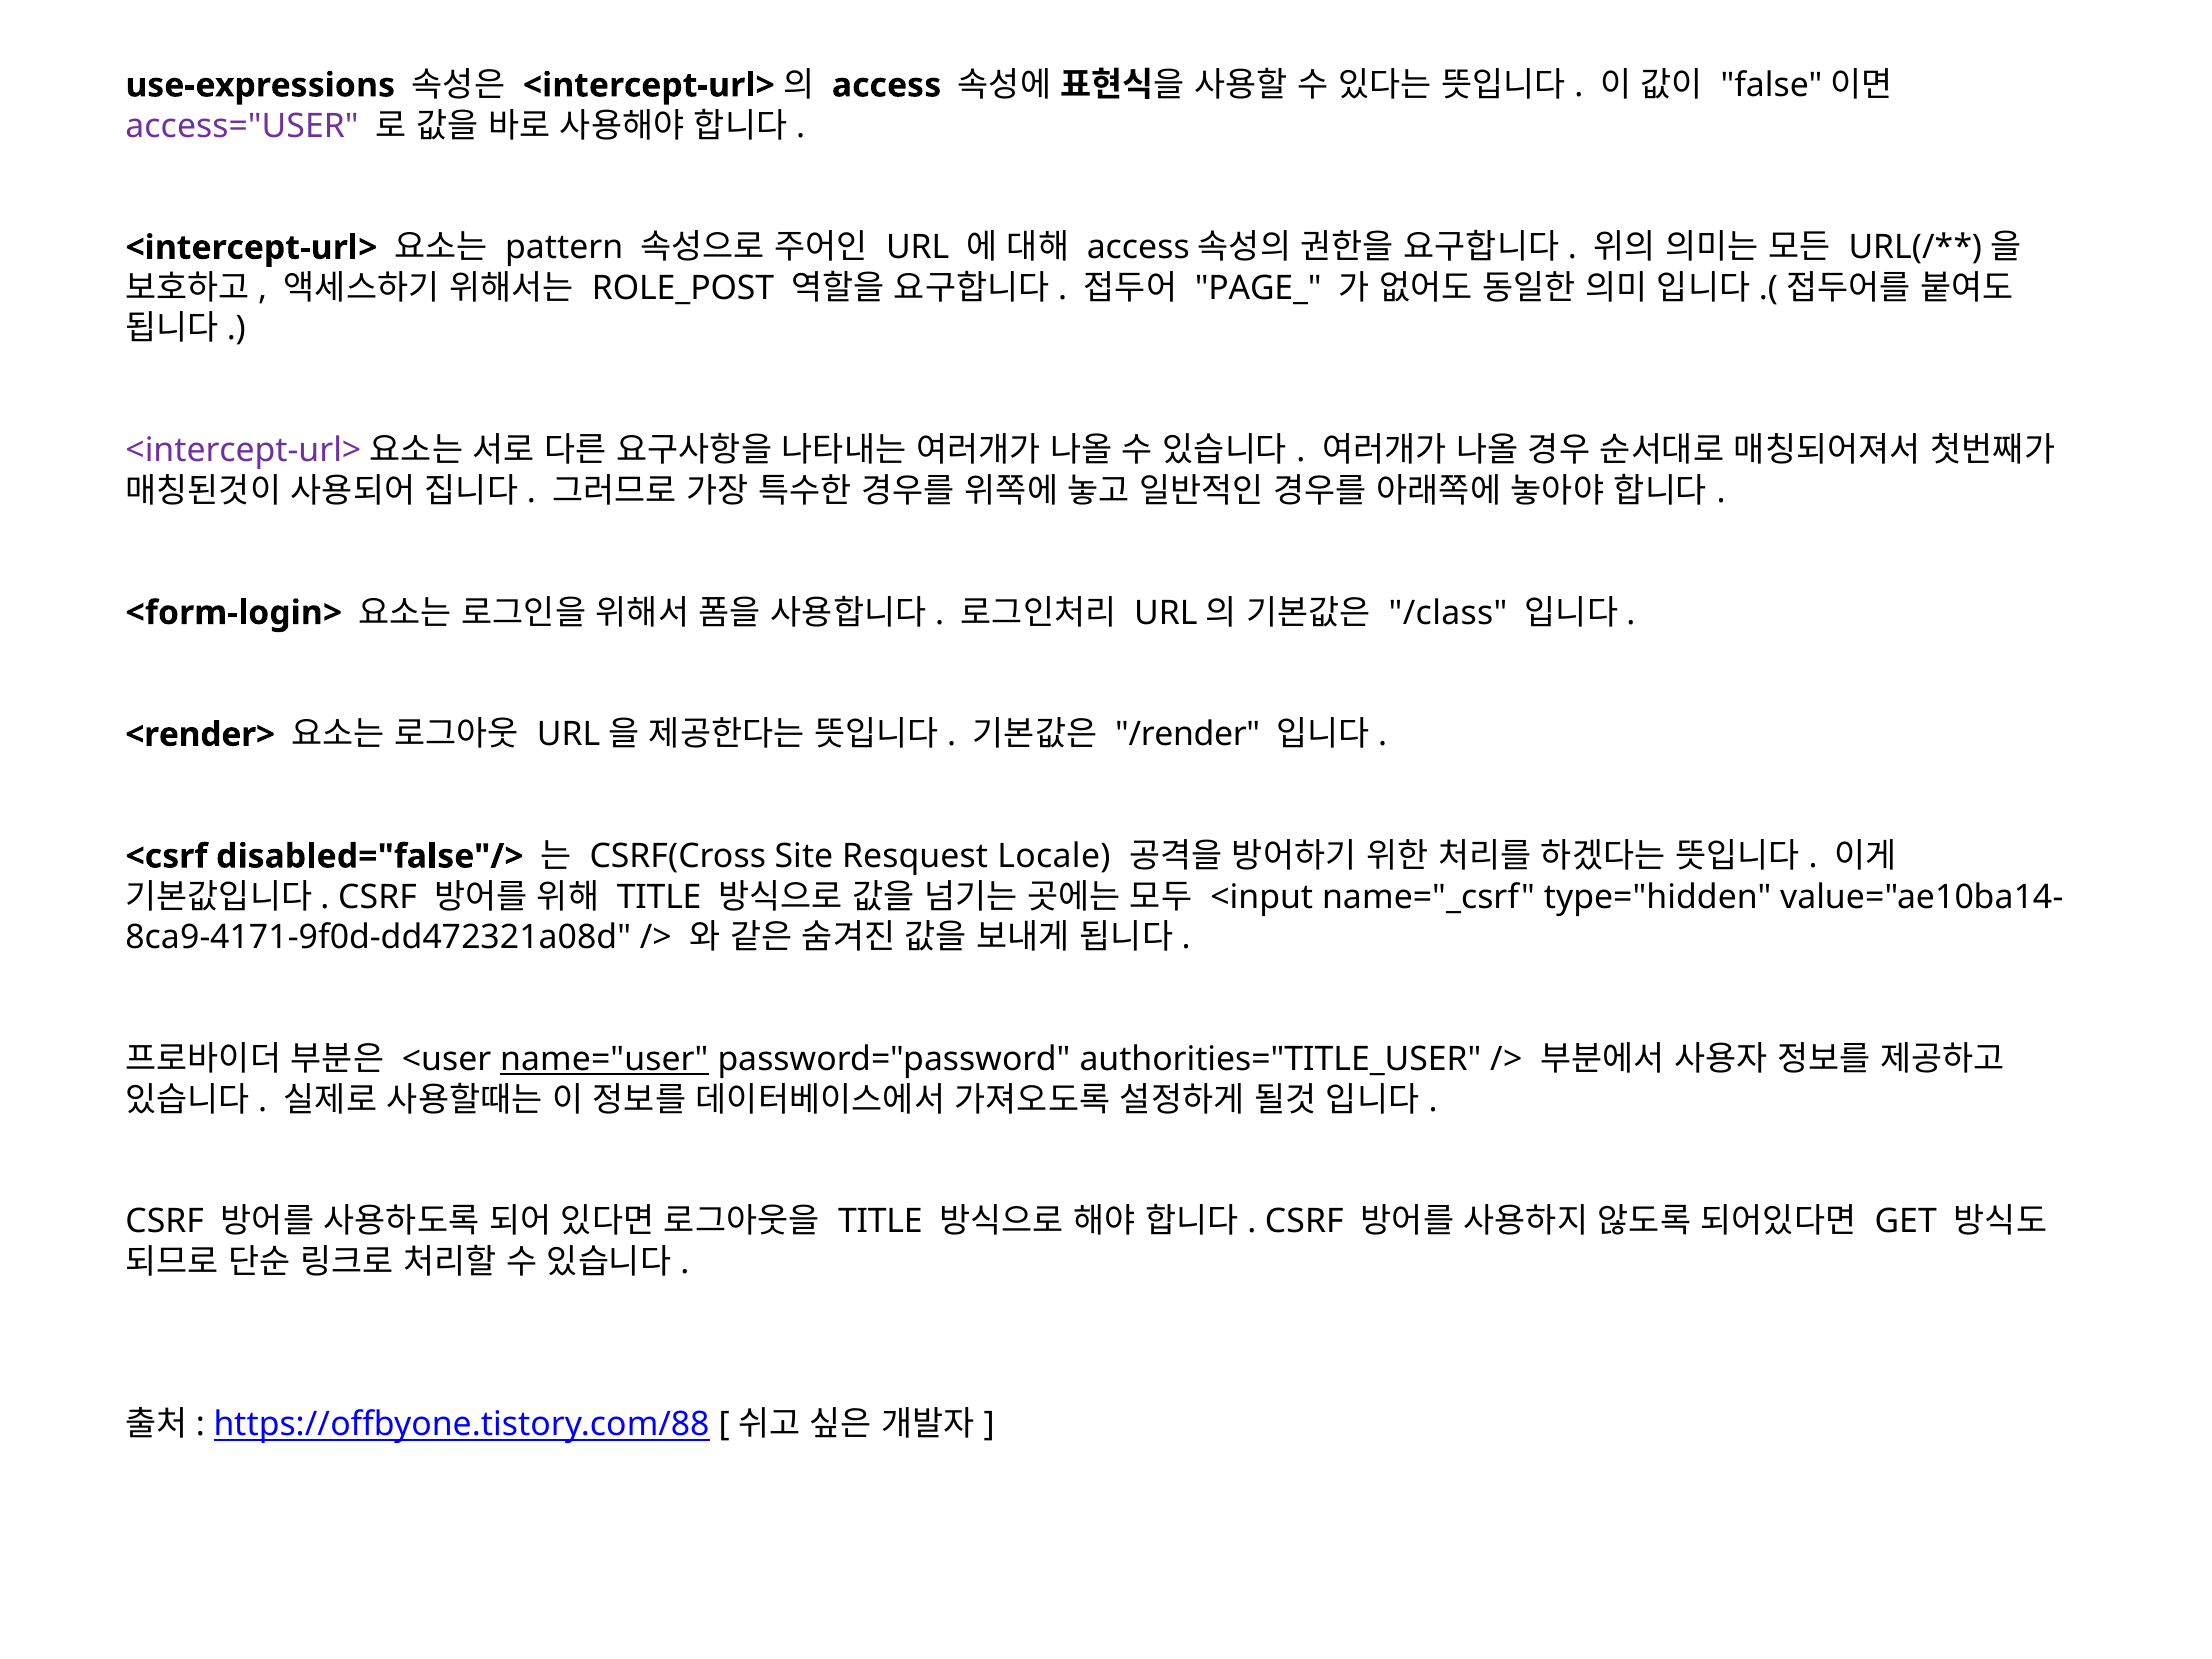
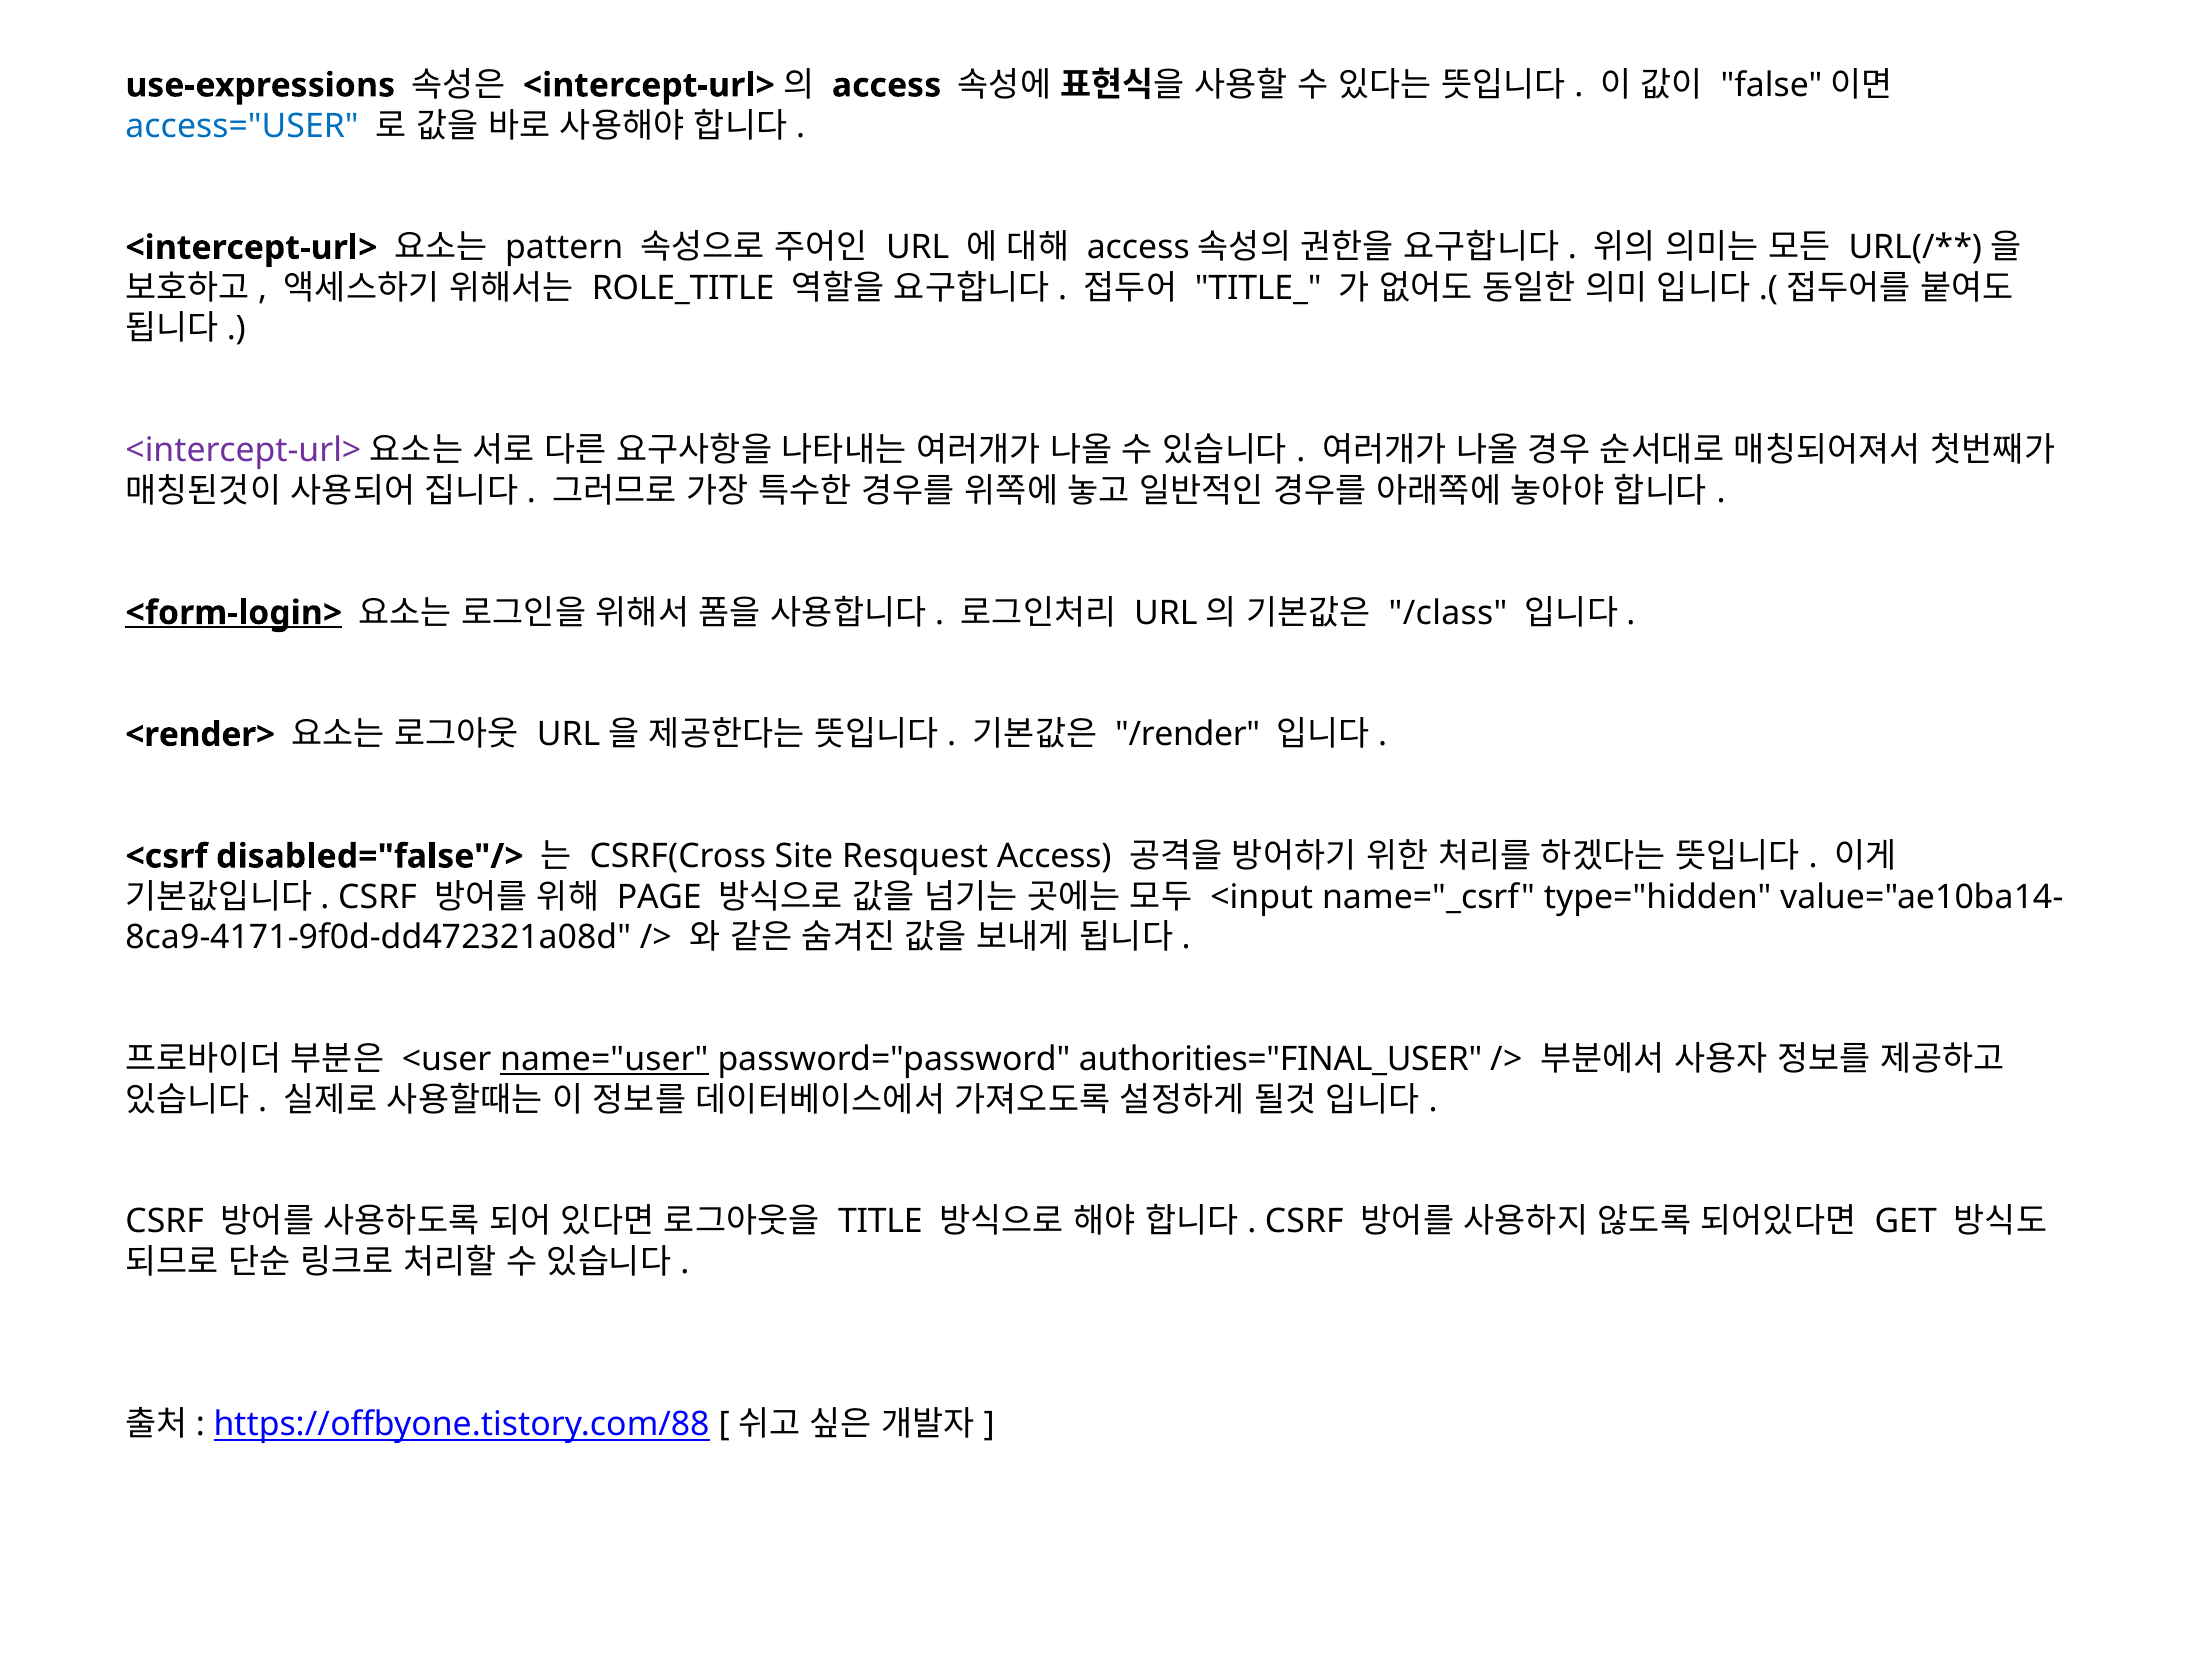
access="USER colour: purple -> blue (242, 126)
ROLE_POST: ROLE_POST -> ROLE_TITLE (683, 288)
PAGE_: PAGE_ -> TITLE_ (1258, 288)
<form-login> underline: none -> present (234, 613)
Resquest Locale: Locale -> Access (1054, 856)
TITLE: TITLE -> PAGE (659, 897)
authorities="TITLE_USER: authorities="TITLE_USER -> authorities="FINAL_USER (1281, 1059)
